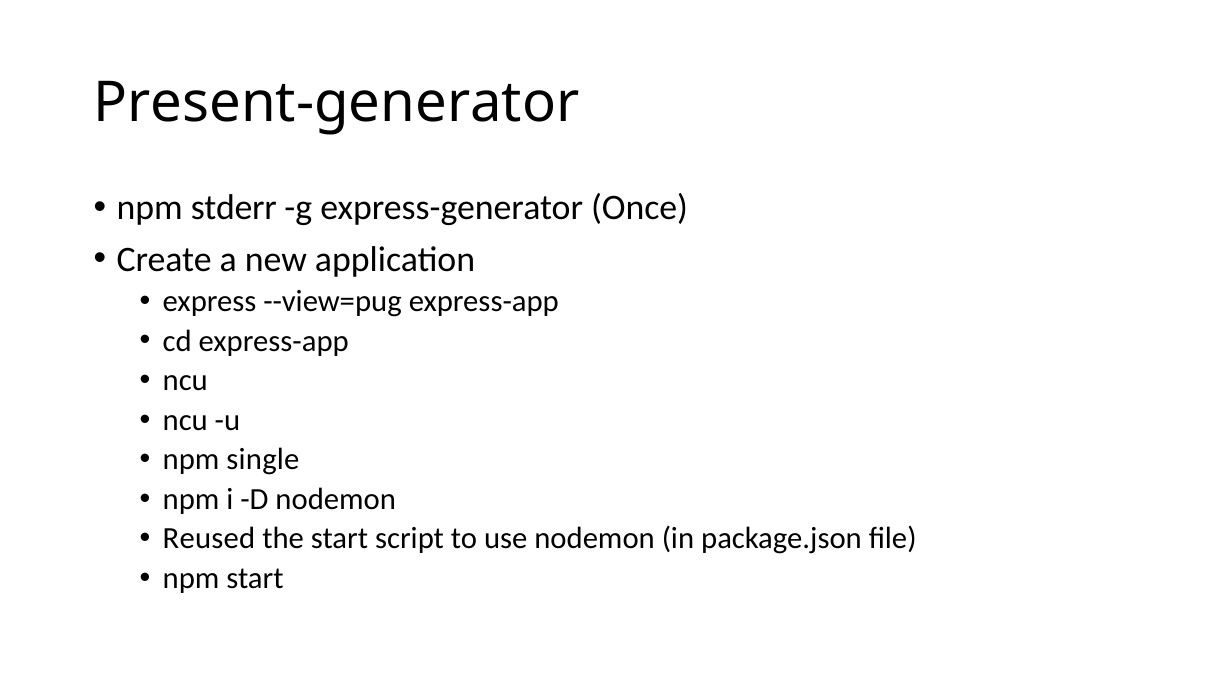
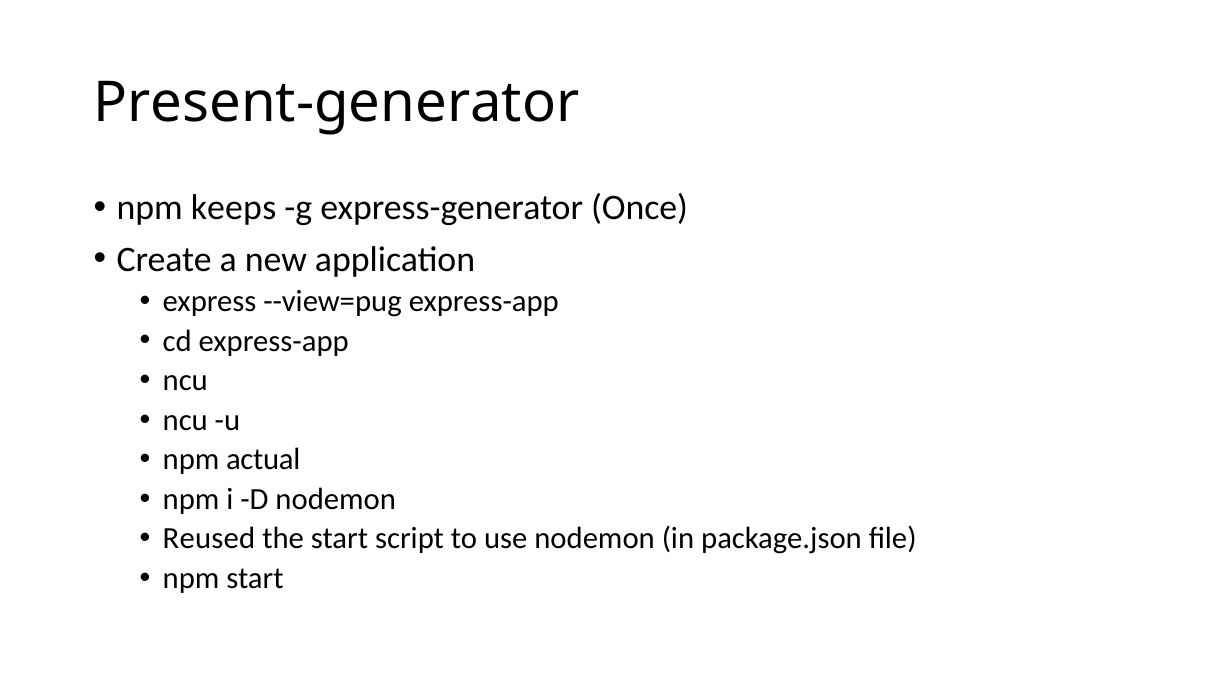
stderr: stderr -> keeps (234, 208)
single: single -> actual (263, 460)
